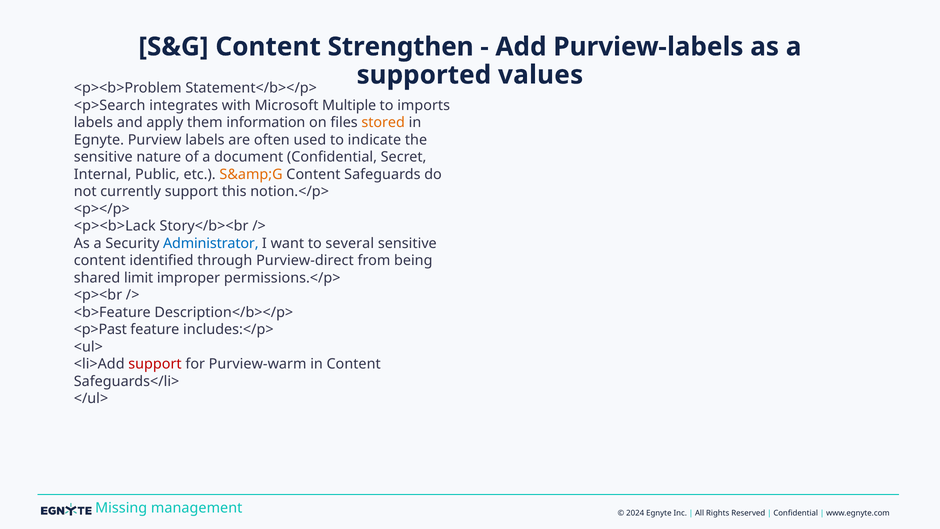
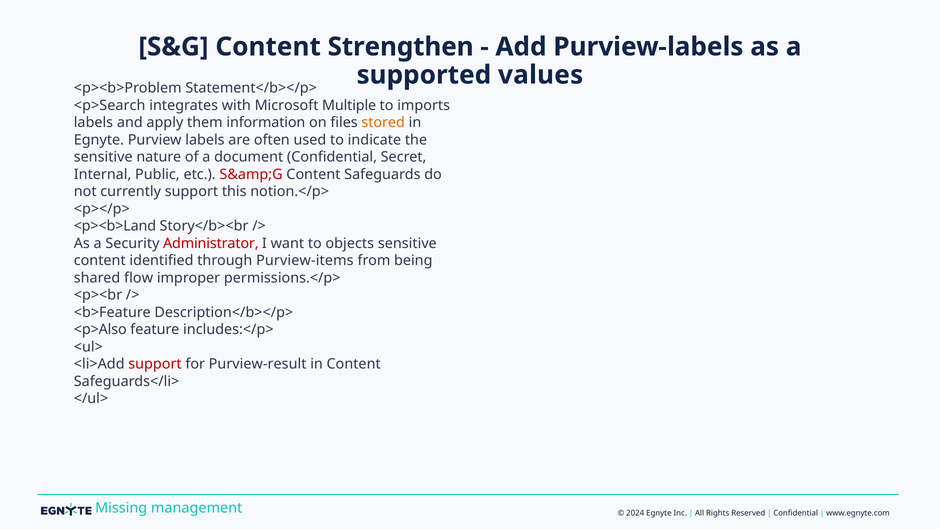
S&amp;G colour: orange -> red (251, 174)
<p><b>Lack: <p><b>Lack -> <p><b>Land (115, 226)
Administrator colour: blue -> red (211, 243)
several: several -> objects (350, 243)
Purview-direct: Purview-direct -> Purview-items (305, 260)
limit: limit -> flow (139, 278)
<p>Past: <p>Past -> <p>Also (100, 329)
Purview-warm: Purview-warm -> Purview-result (258, 364)
